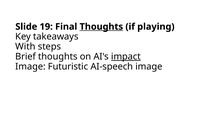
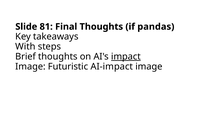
19: 19 -> 81 (46, 27)
Thoughts underline: present -> none (101, 27)
playing: playing -> pandas (156, 27)
AI-speech: AI-speech -> AI-impact (112, 67)
